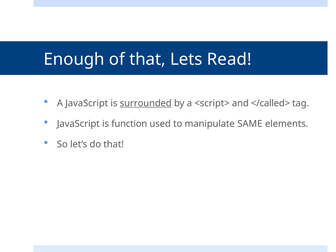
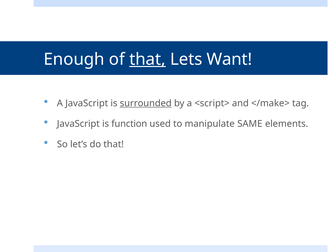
that underline: none -> present (147, 59)
Read: Read -> Want (229, 59)
</called>: </called> -> </make> (270, 103)
